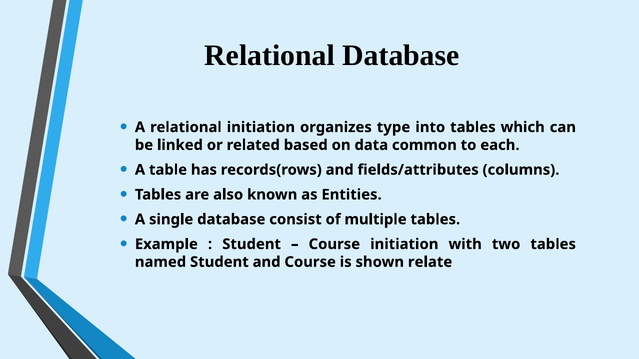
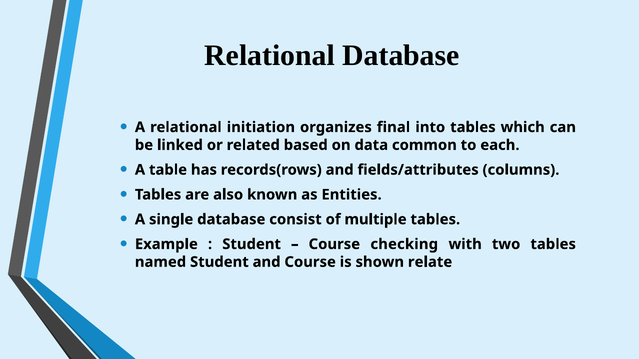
type: type -> final (394, 127)
Course initiation: initiation -> checking (404, 244)
